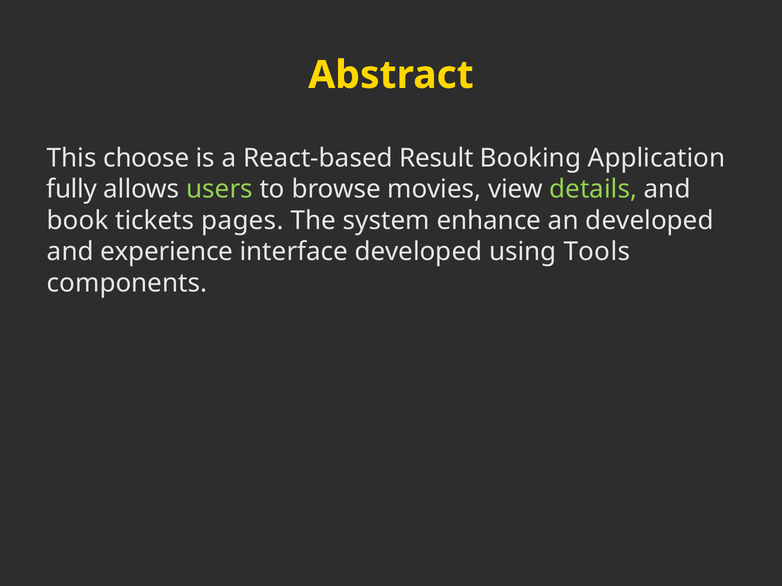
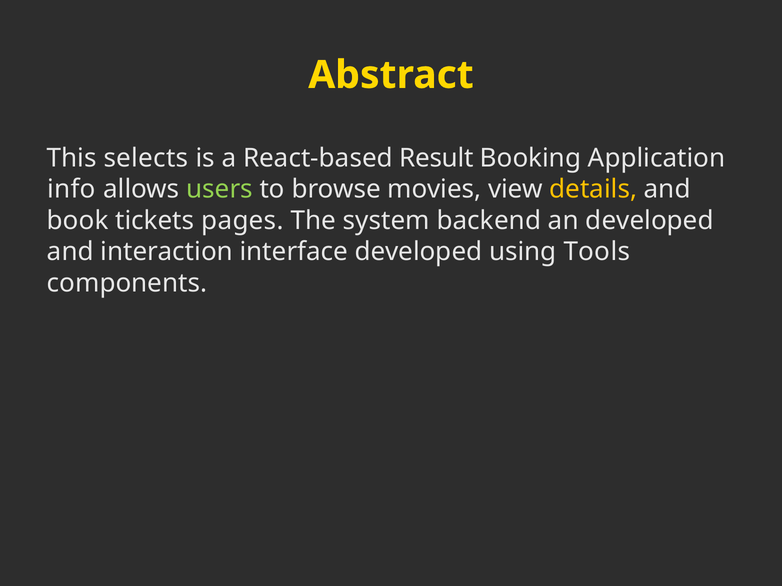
choose: choose -> selects (146, 158)
fully: fully -> info (72, 190)
details colour: light green -> yellow (593, 190)
enhance: enhance -> backend (489, 221)
experience: experience -> interaction (167, 252)
